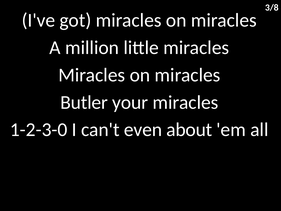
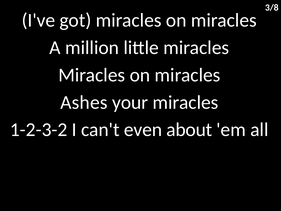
Butler: Butler -> Ashes (84, 102)
1-2-3-0: 1-2-3-0 -> 1-2-3-2 (39, 130)
